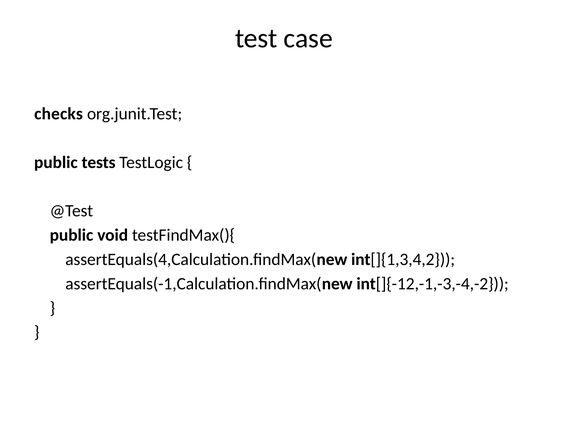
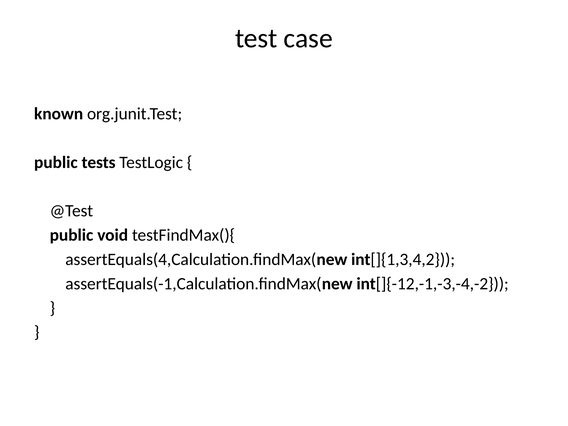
checks: checks -> known (59, 114)
